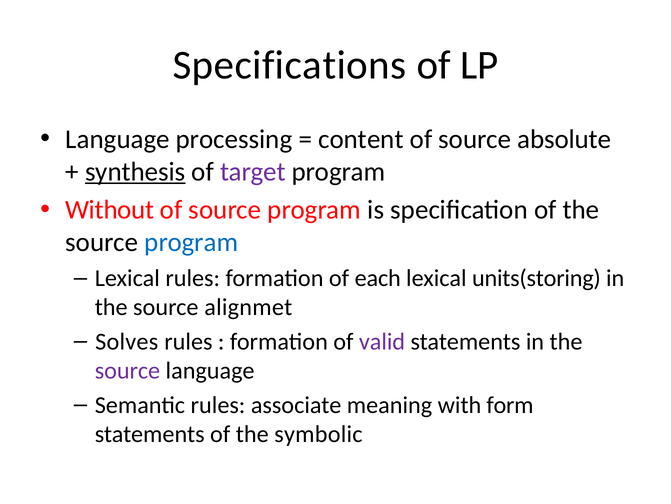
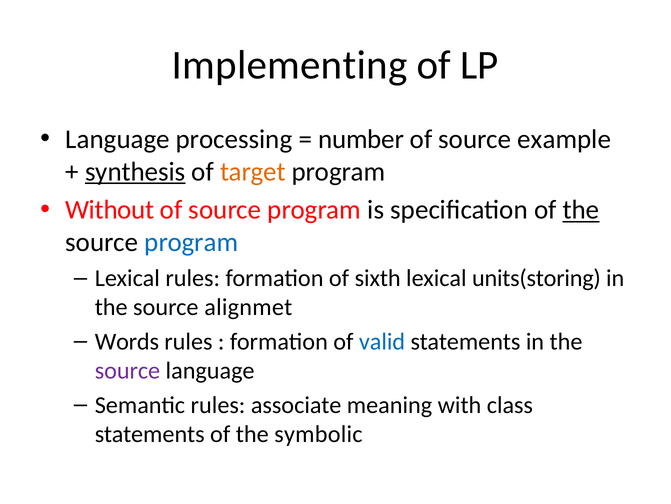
Specifications: Specifications -> Implementing (290, 65)
content: content -> number (361, 139)
absolute: absolute -> example (564, 139)
target colour: purple -> orange (253, 171)
the underline: none -> present (581, 210)
each: each -> sixth (378, 278)
Solves: Solves -> Words (127, 341)
valid colour: purple -> blue (382, 341)
form: form -> class (510, 405)
